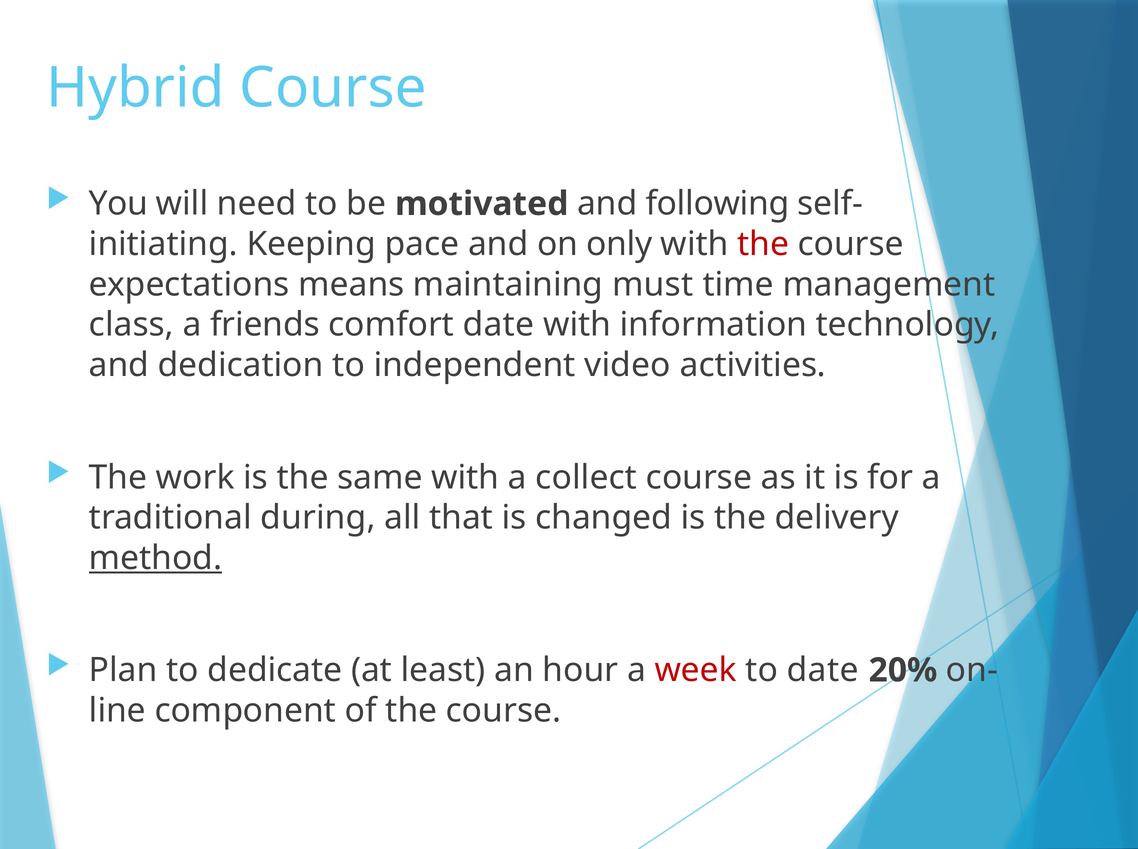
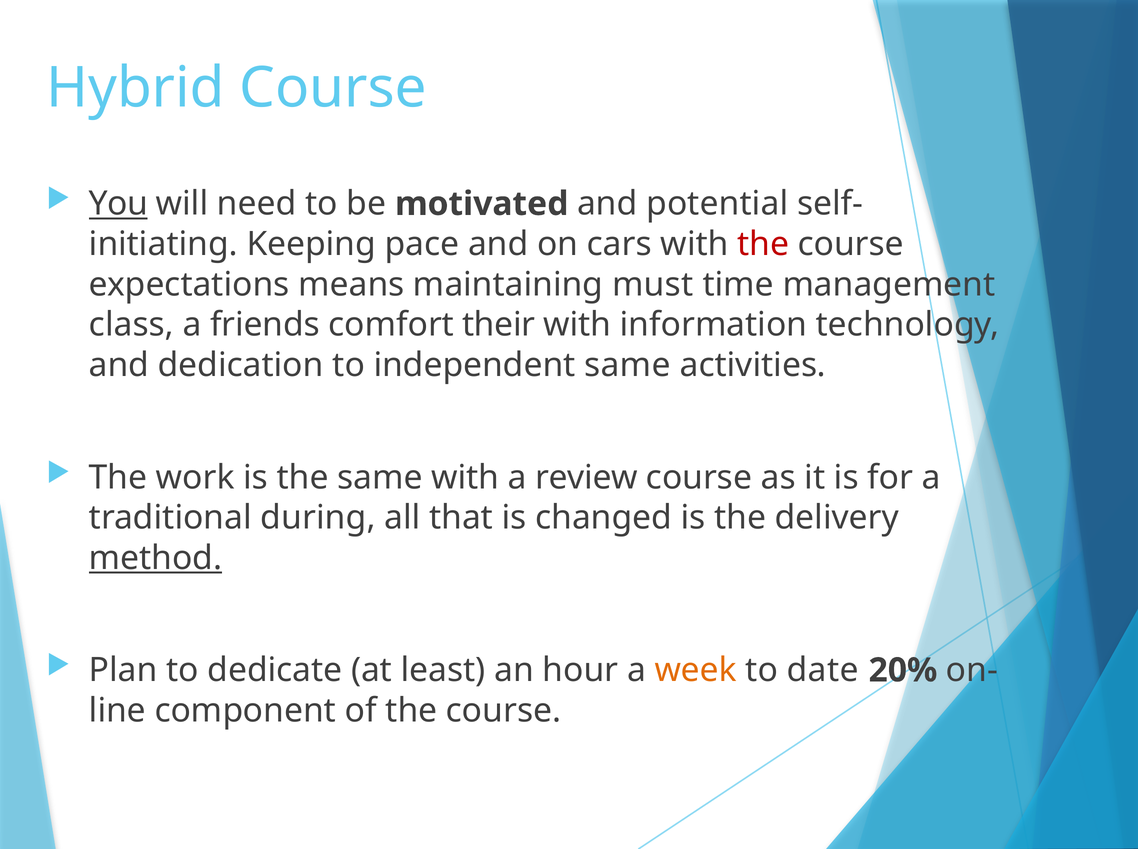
You underline: none -> present (118, 204)
following: following -> potential (717, 204)
only: only -> cars (619, 244)
comfort date: date -> their (499, 325)
independent video: video -> same (628, 366)
collect: collect -> review (586, 478)
week colour: red -> orange (696, 671)
